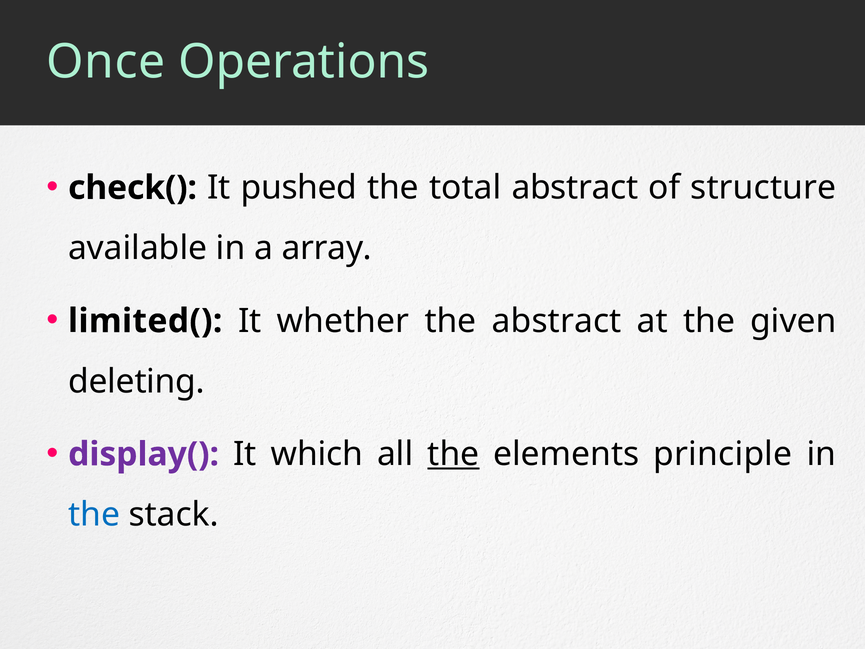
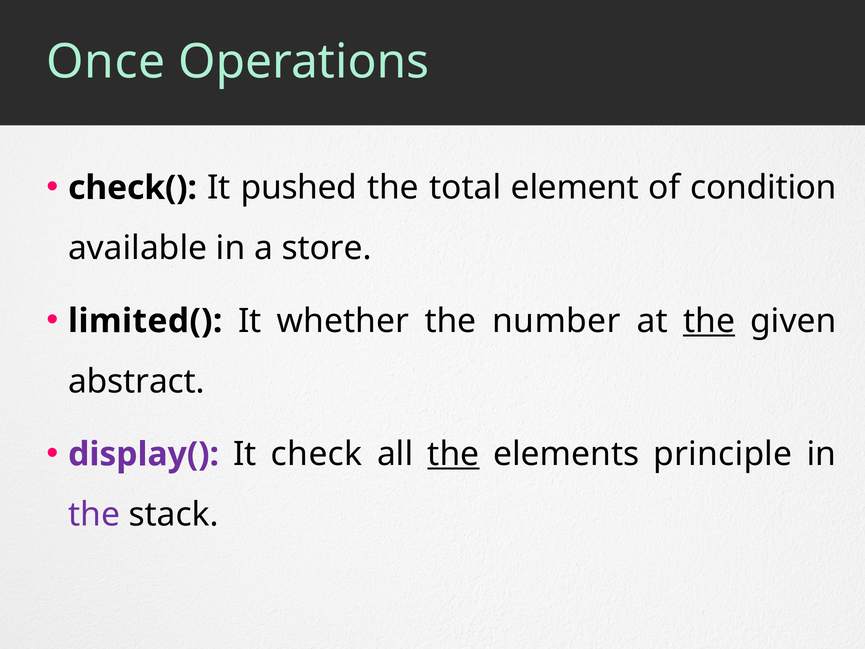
total abstract: abstract -> element (575, 188)
structure: structure -> condition (764, 188)
array: array -> store (327, 248)
the abstract: abstract -> number (556, 321)
the underline: none -> present (709, 321)
deleting: deleting -> abstract (136, 381)
which: which -> check (317, 454)
the colour: blue -> purple (94, 515)
